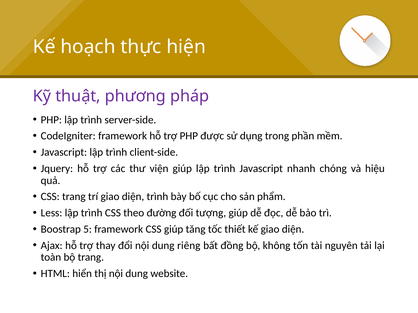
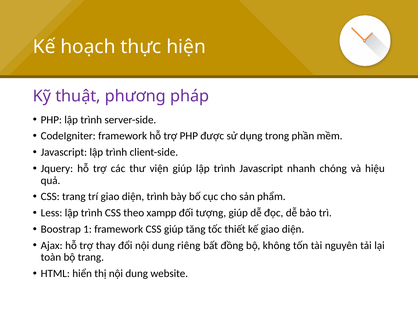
đường: đường -> xampp (162, 213)
5: 5 -> 1 (88, 230)
